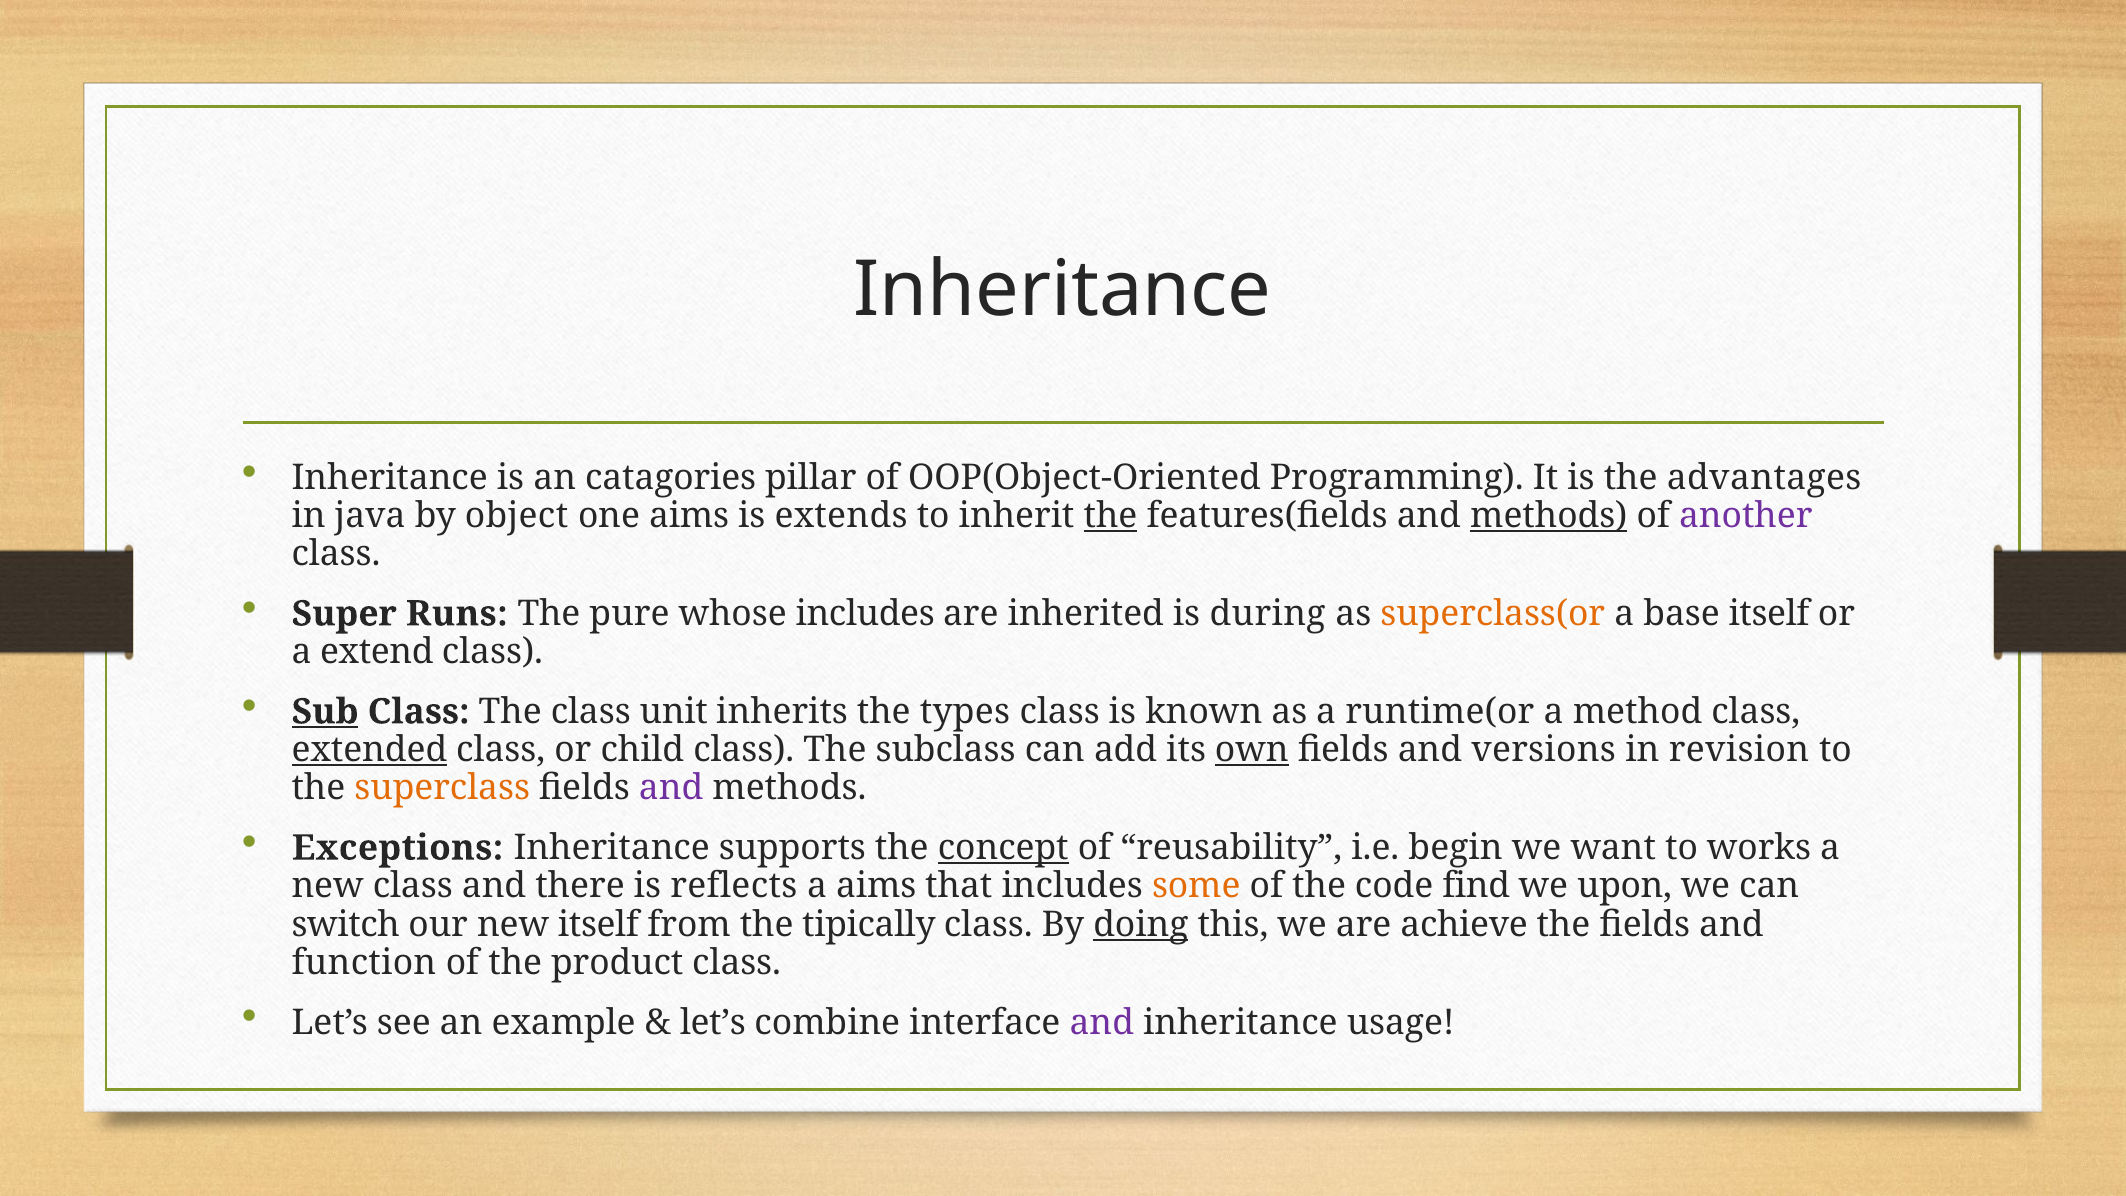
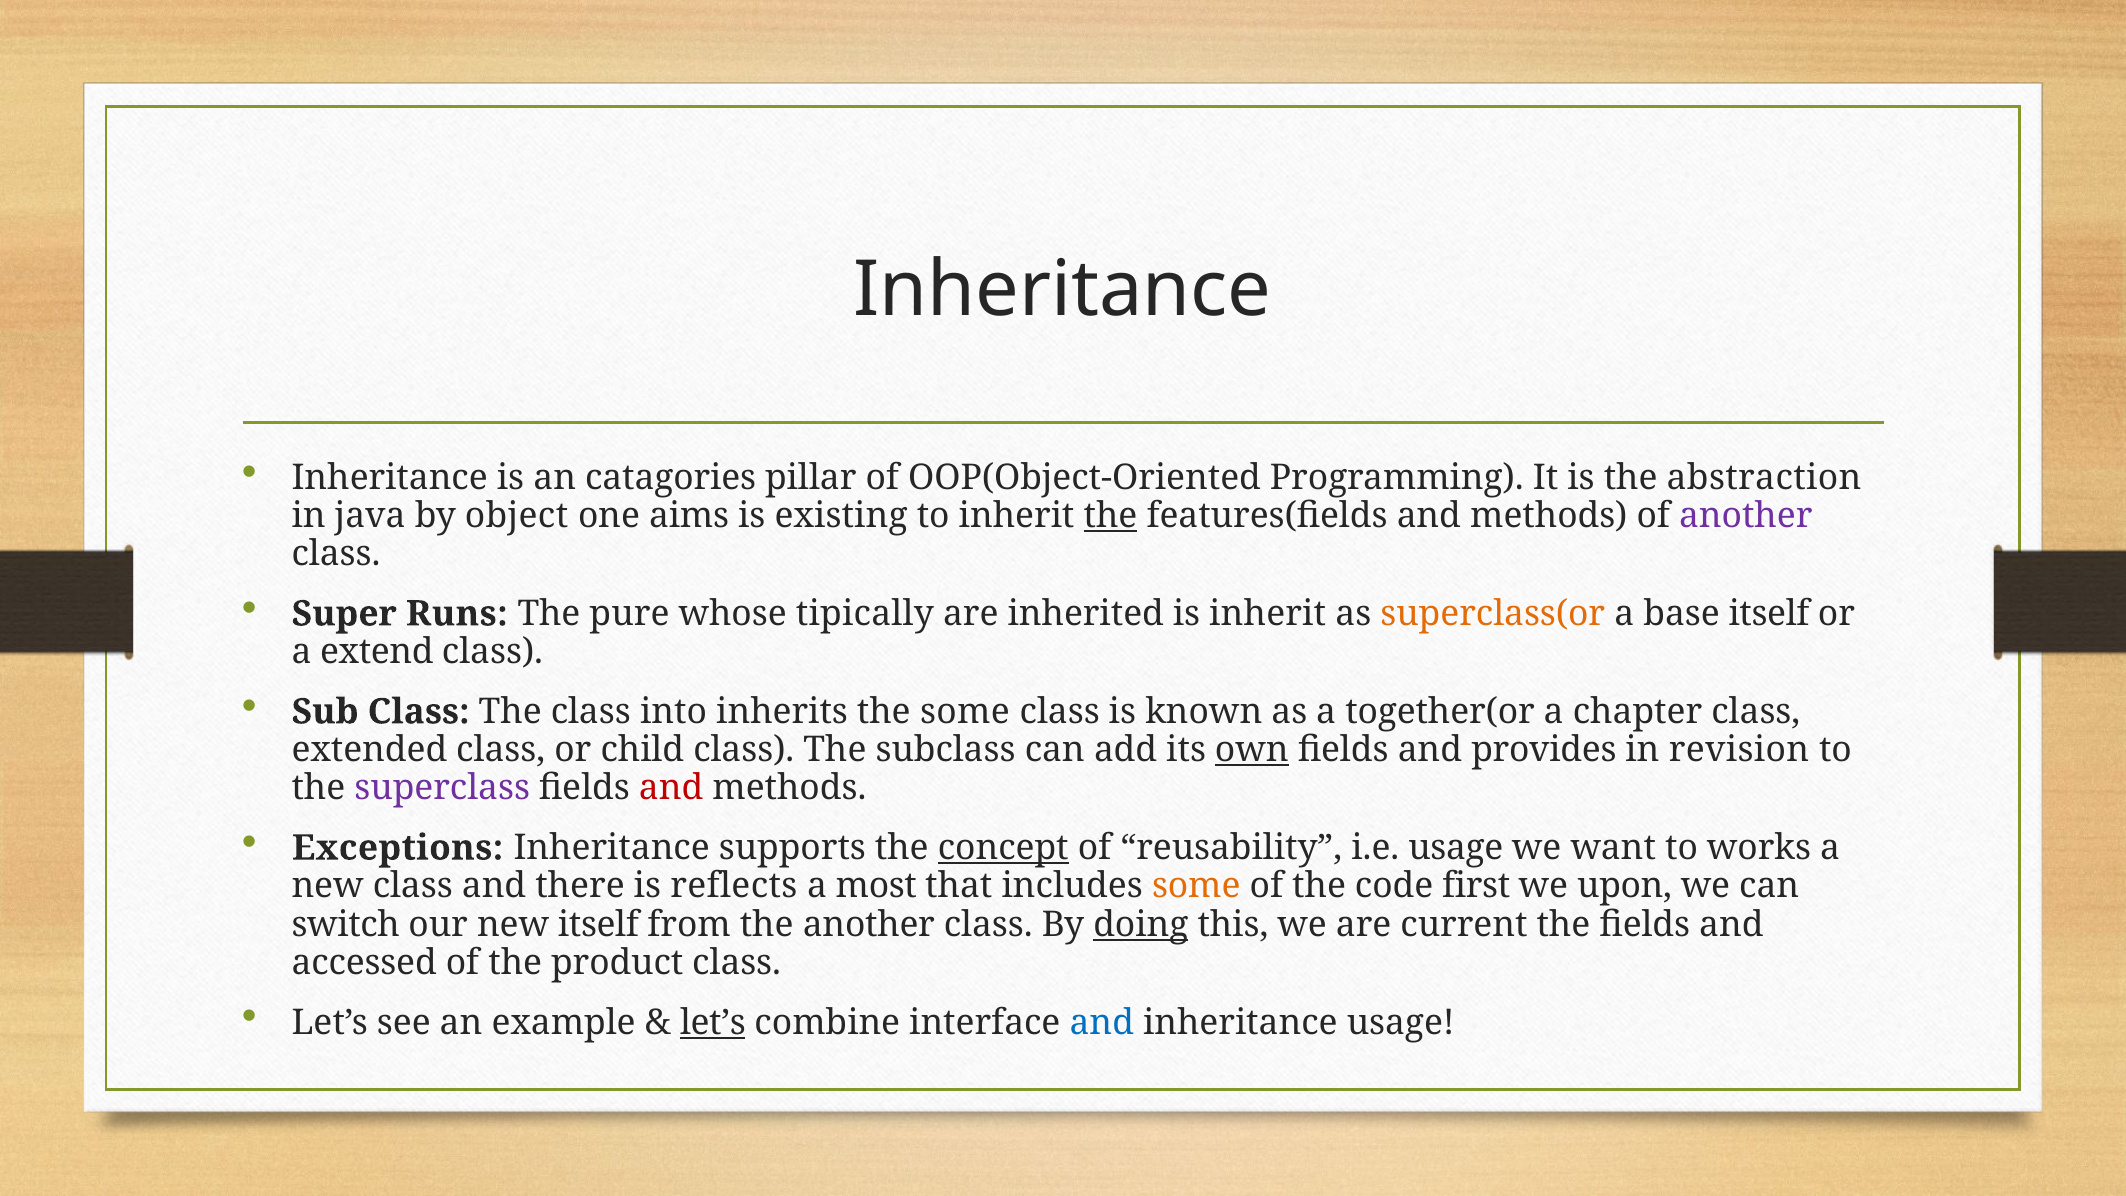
advantages: advantages -> abstraction (1764, 478)
extends: extends -> existing (841, 516)
methods underline: present -> none (1549, 516)
whose includes: includes -> tipically (865, 614)
is during: during -> inherit (1268, 614)
Sub underline: present -> none (325, 712)
unit: unit -> into (674, 712)
the types: types -> some (965, 712)
runtime(or: runtime(or -> together(or (1440, 712)
method: method -> chapter (1638, 712)
extended underline: present -> none (369, 750)
versions: versions -> provides (1544, 750)
superclass colour: orange -> purple (442, 788)
and colour: purple -> red (671, 788)
i.e begin: begin -> usage (1456, 848)
a aims: aims -> most (876, 886)
find: find -> first (1476, 886)
the tipically: tipically -> another (869, 924)
achieve: achieve -> current (1464, 924)
function: function -> accessed (364, 963)
let’s underline: none -> present (713, 1022)
and colour: purple -> blue (1102, 1022)
